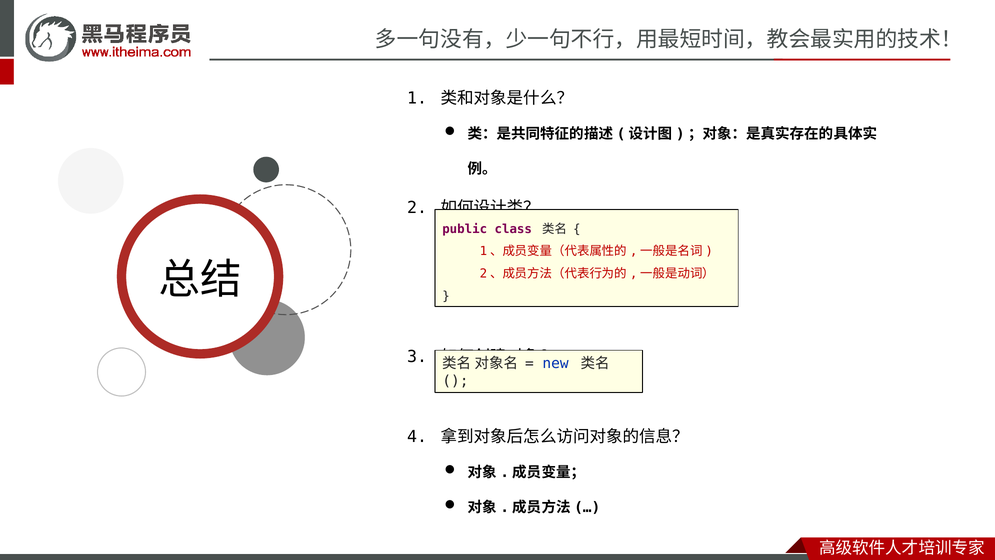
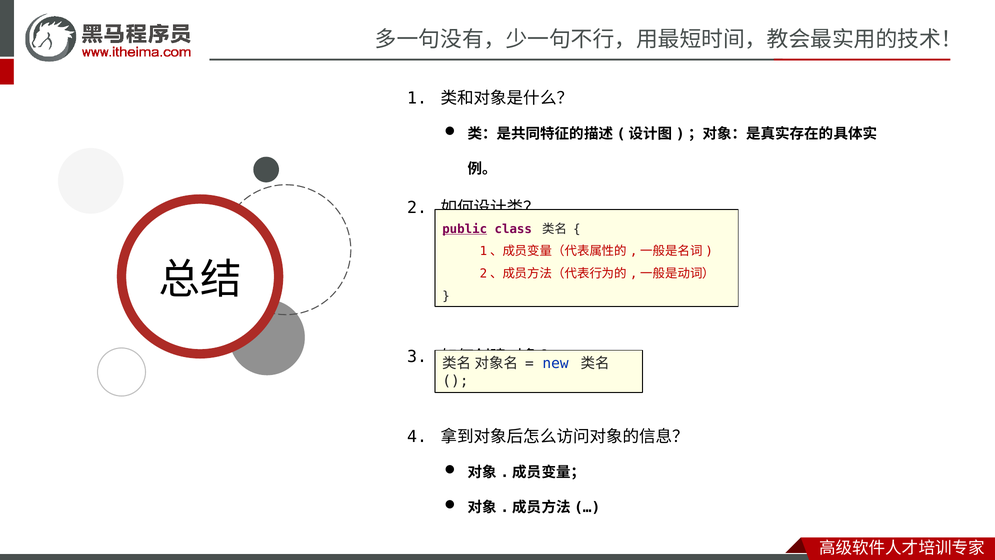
public underline: none -> present (465, 229)
